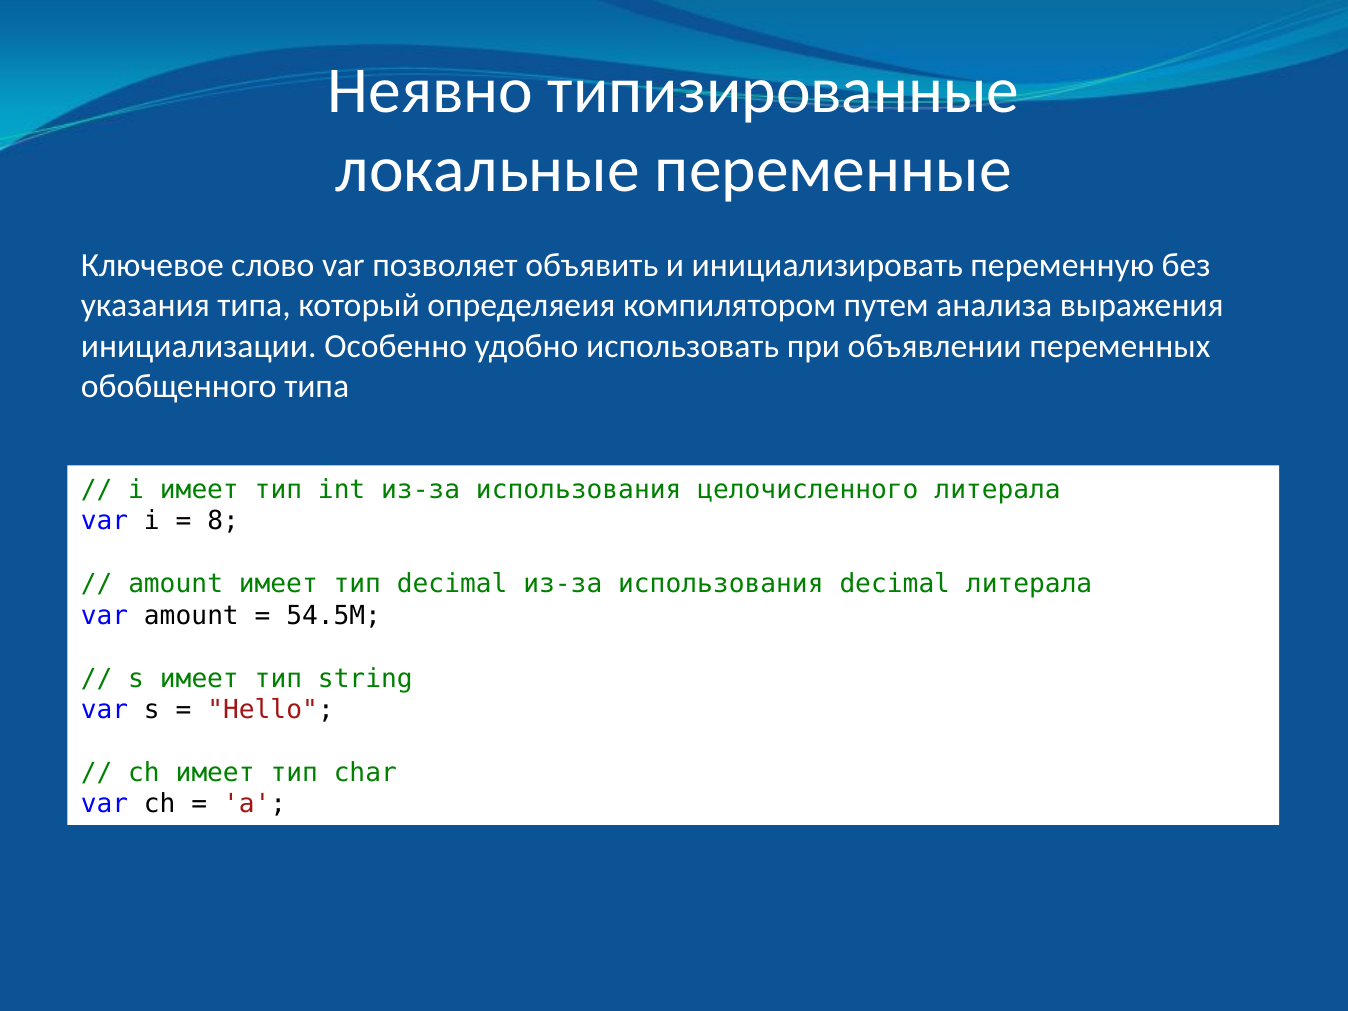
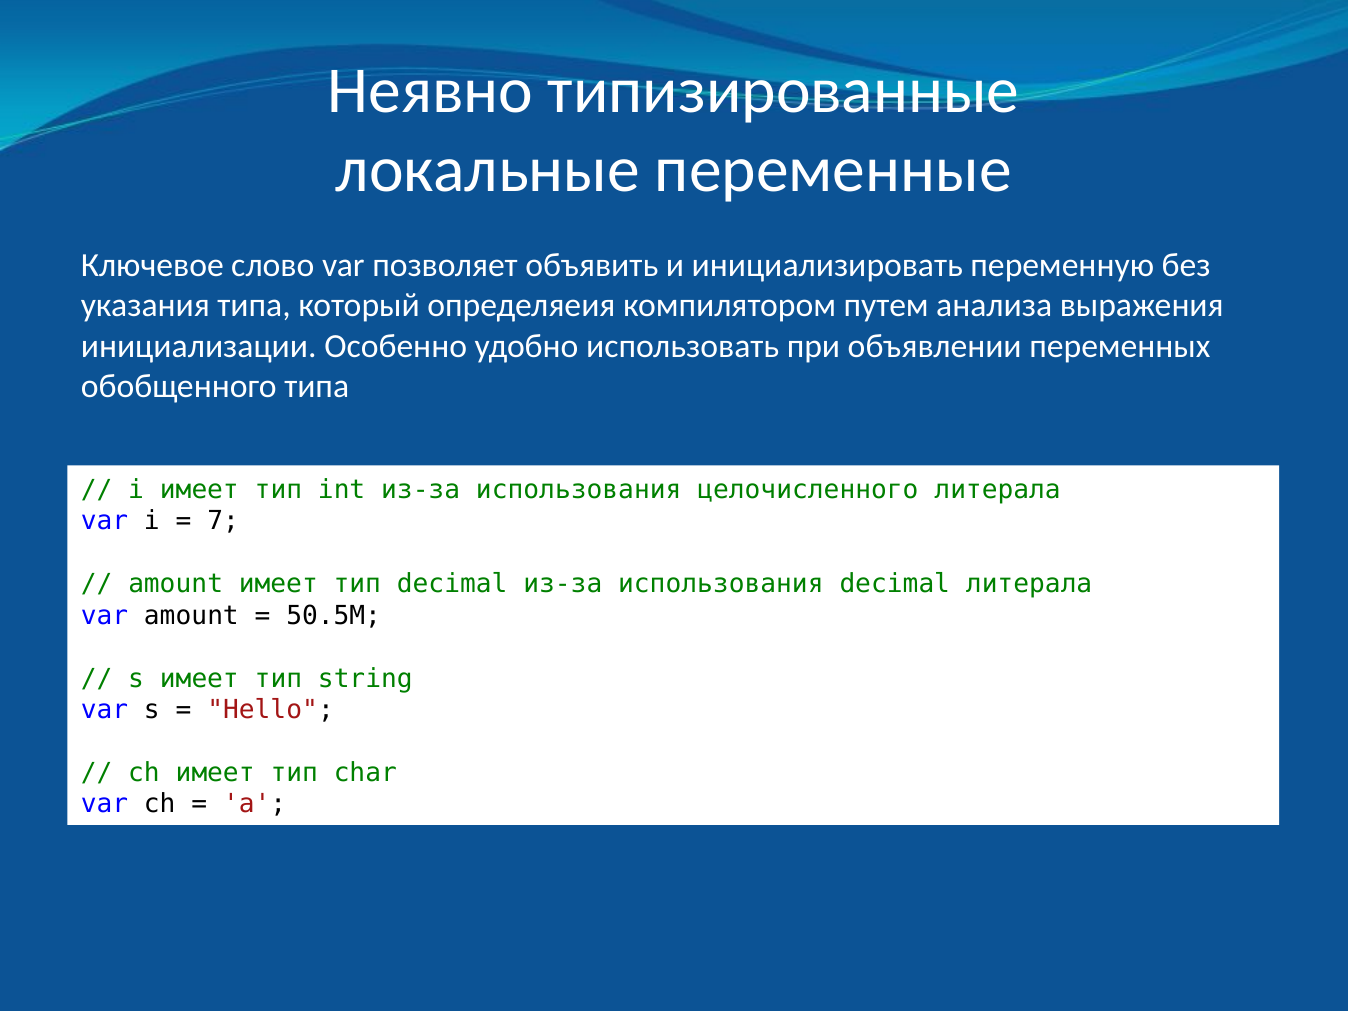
8: 8 -> 7 (223, 521)
54.5M: 54.5M -> 50.5M (334, 615)
